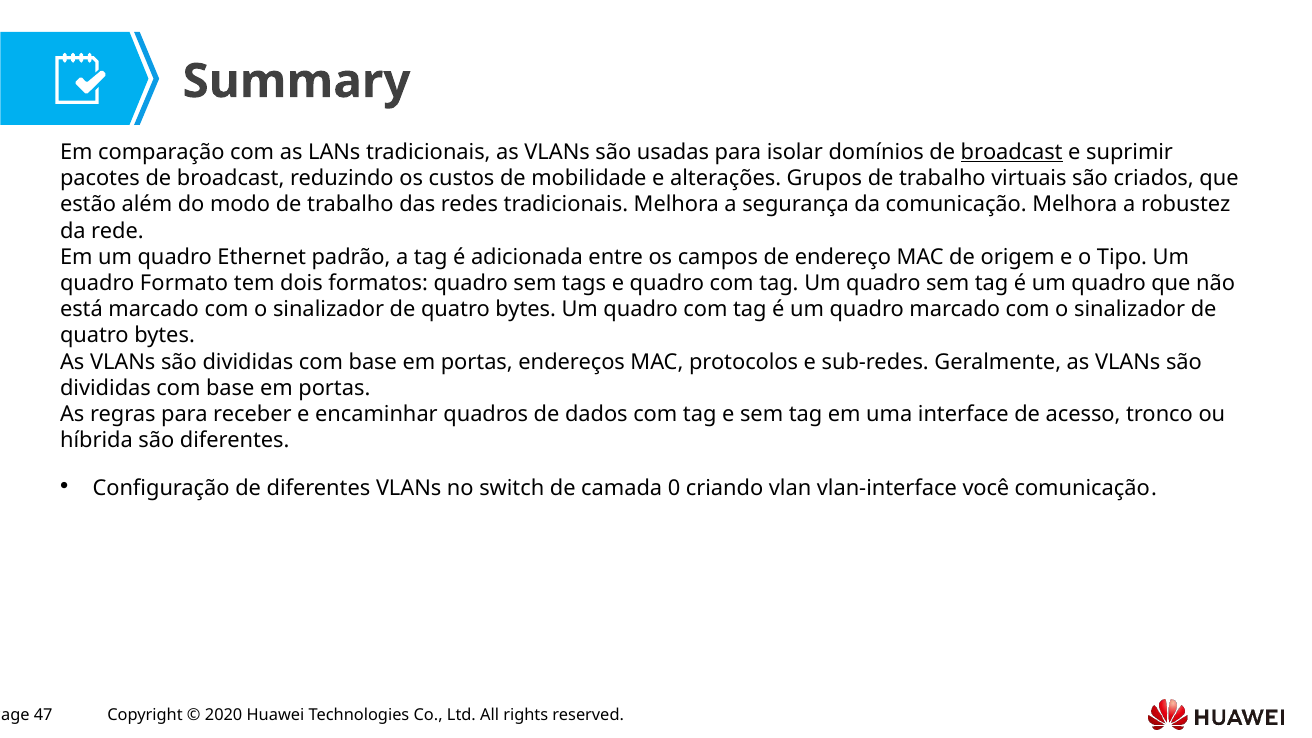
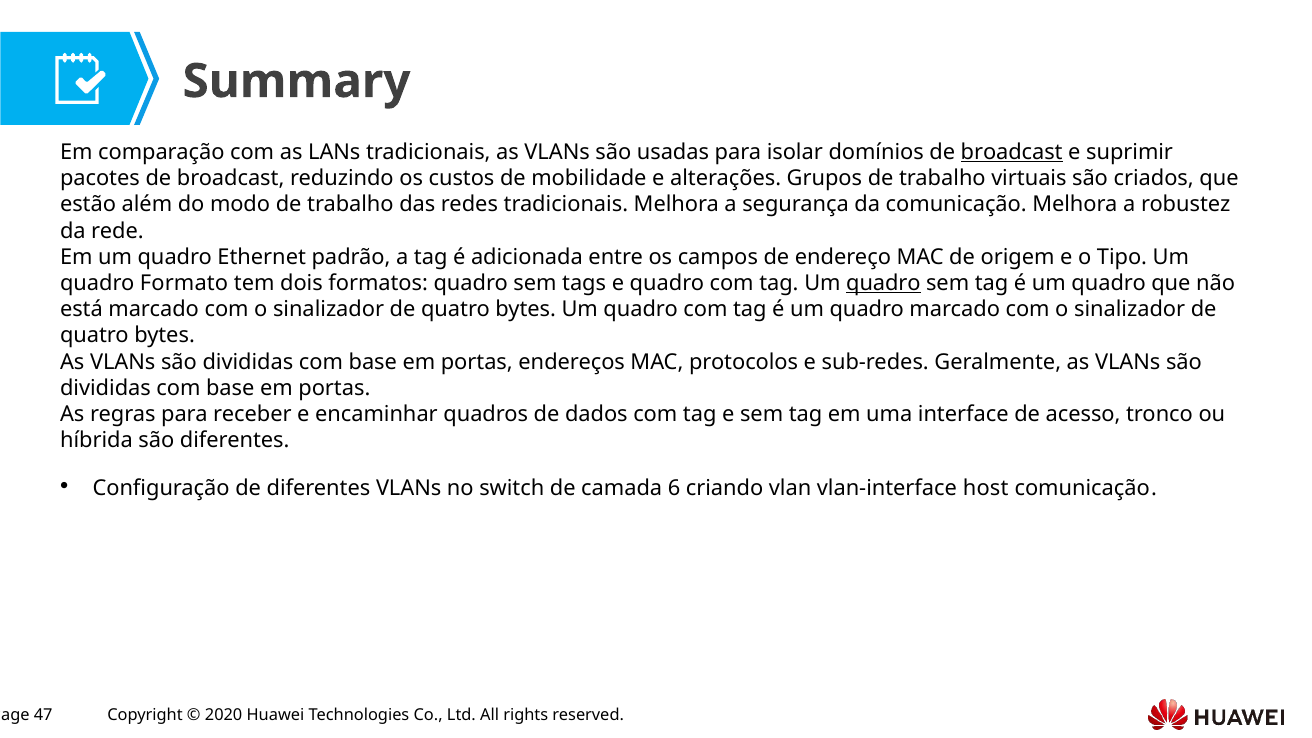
quadro underline: none -> present (883, 283)
0: 0 -> 6 (674, 488)
você: você -> host (986, 488)
